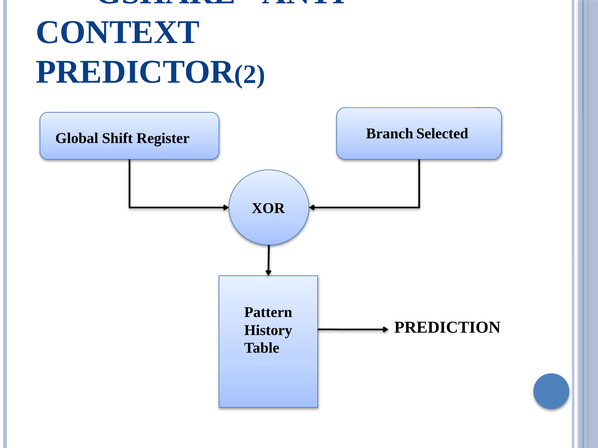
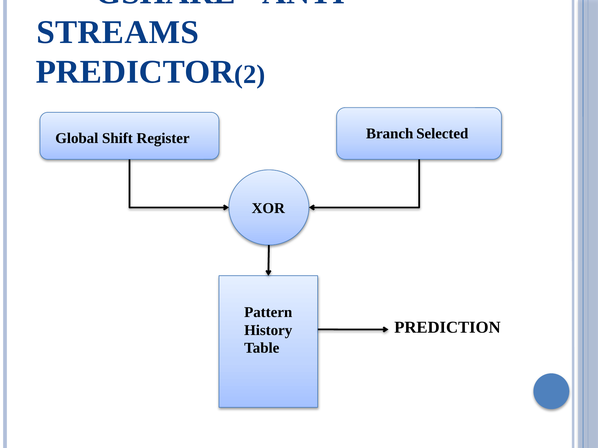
CONTEXT: CONTEXT -> STREAMS (118, 32)
